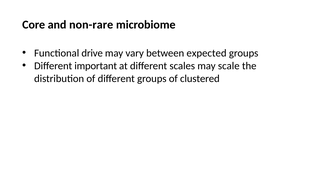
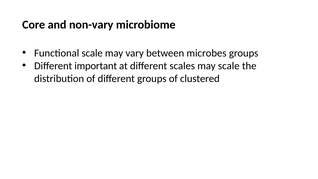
non-rare: non-rare -> non-vary (91, 25)
Functional drive: drive -> scale (92, 53)
expected: expected -> microbes (207, 53)
